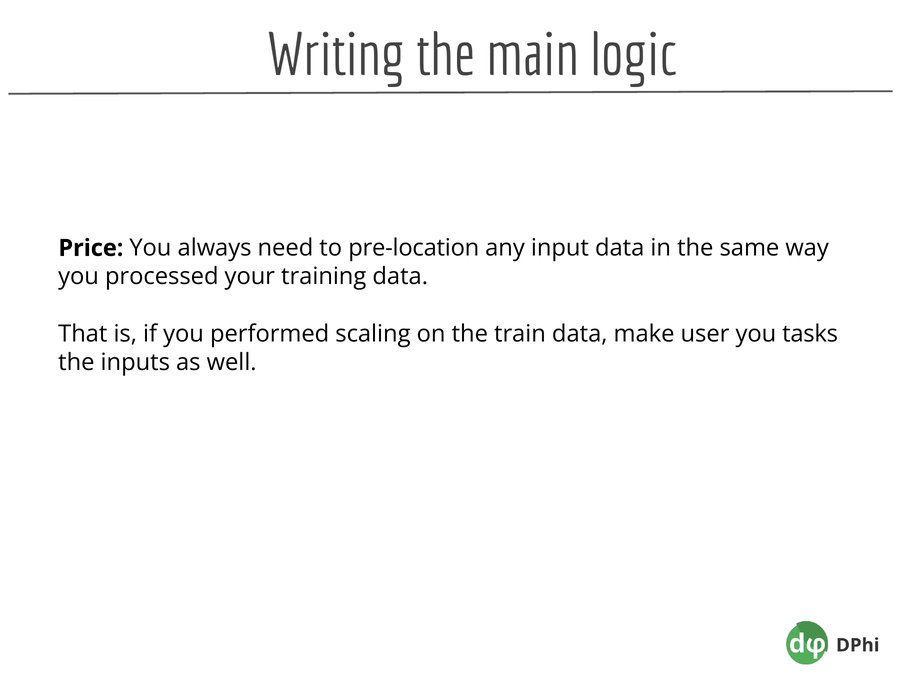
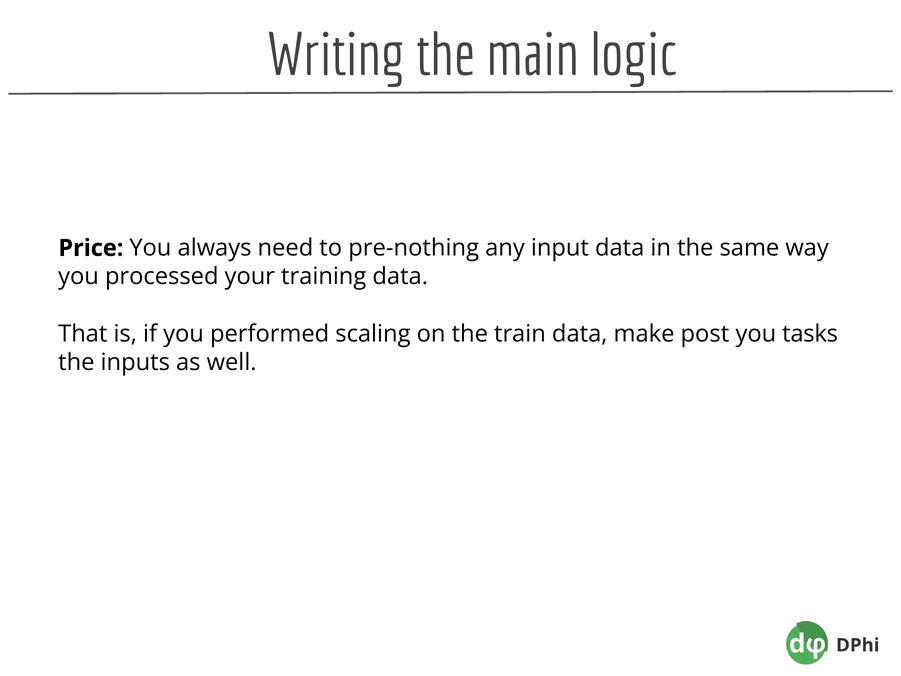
pre-location: pre-location -> pre-nothing (414, 248)
user: user -> post (705, 334)
